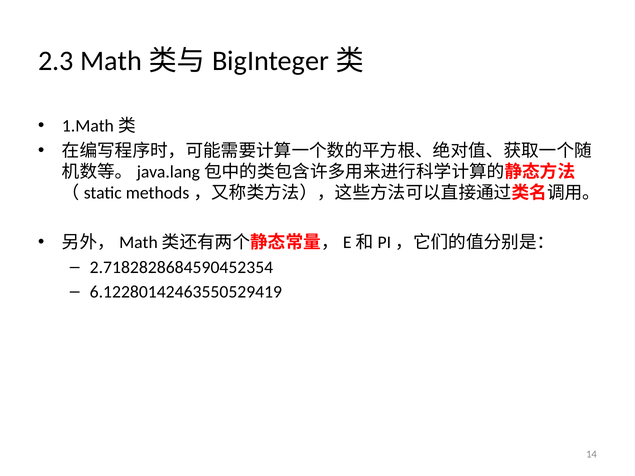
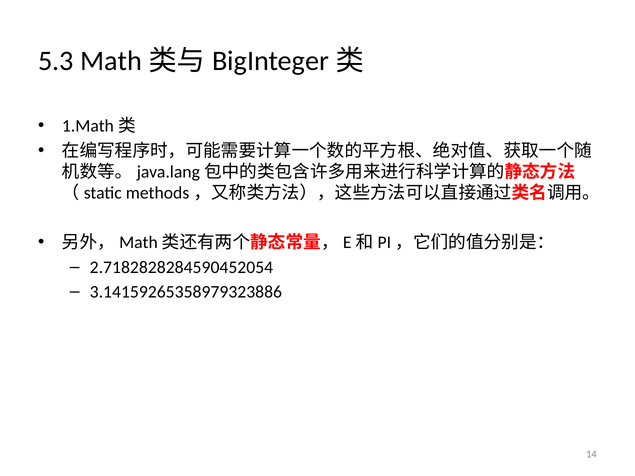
2.3: 2.3 -> 5.3 (56, 61)
2.7182828684590452354: 2.7182828684590452354 -> 2.7182828284590452054 (181, 267)
6.12280142463550529419: 6.12280142463550529419 -> 3.14159265358979323886 (186, 292)
